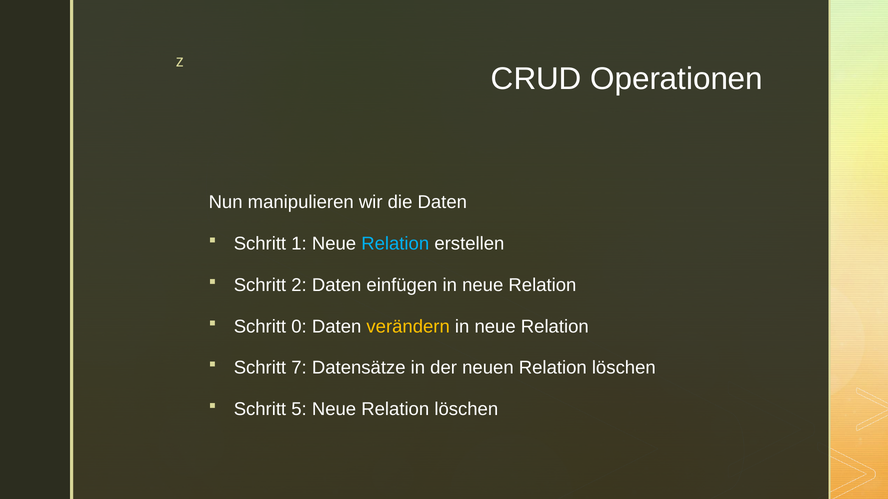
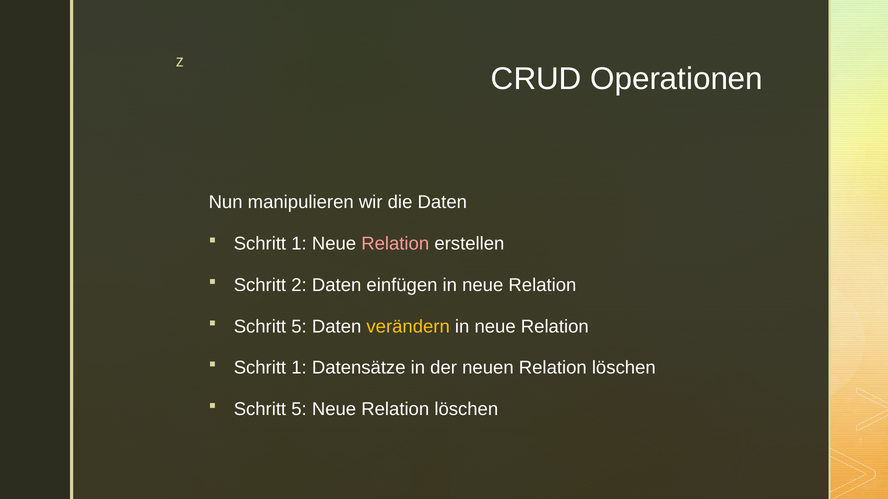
Relation colour: light blue -> pink (395, 244)
0: 0 -> 5 (299, 327)
7: 7 -> 1 (299, 368)
